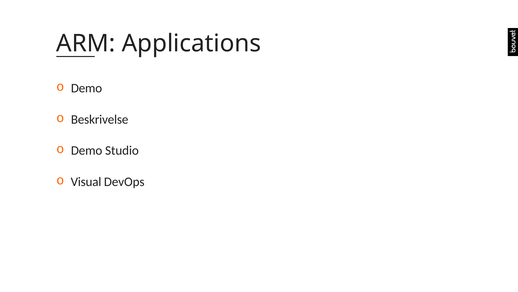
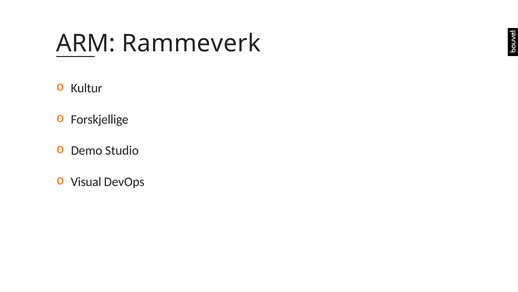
Applications: Applications -> Rammeverk (191, 44)
Demo: Demo -> Kultur (87, 88)
Beskrivelse: Beskrivelse -> Forskjellige (100, 119)
